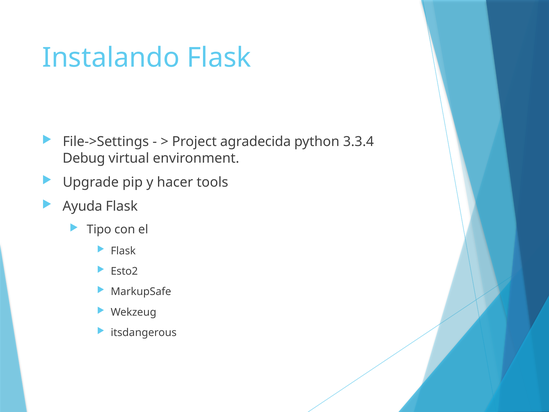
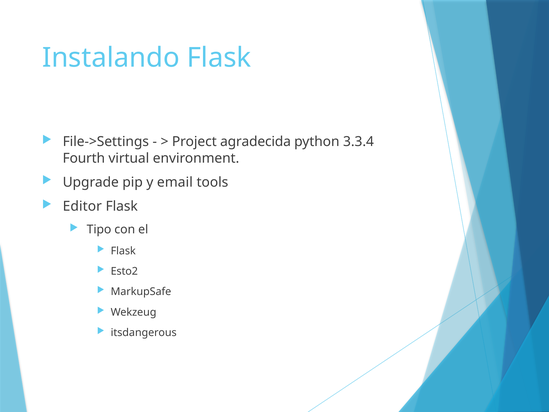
Debug: Debug -> Fourth (84, 158)
hacer: hacer -> email (175, 182)
Ayuda: Ayuda -> Editor (82, 206)
